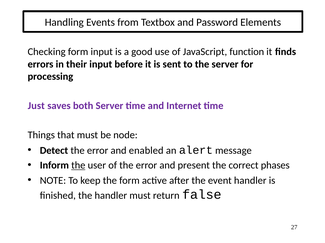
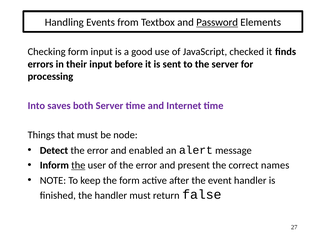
Password underline: none -> present (217, 22)
function: function -> checked (247, 52)
Just: Just -> Into (36, 106)
phases: phases -> names (275, 166)
